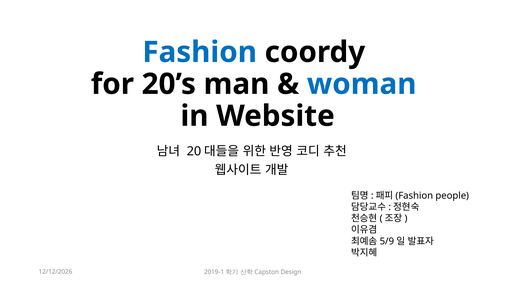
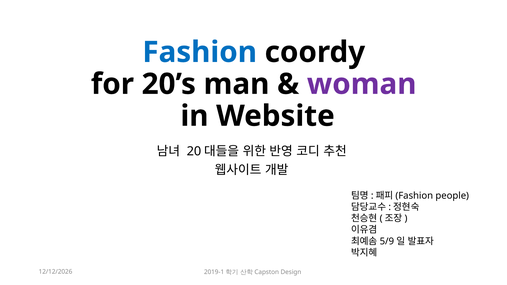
woman colour: blue -> purple (362, 84)
